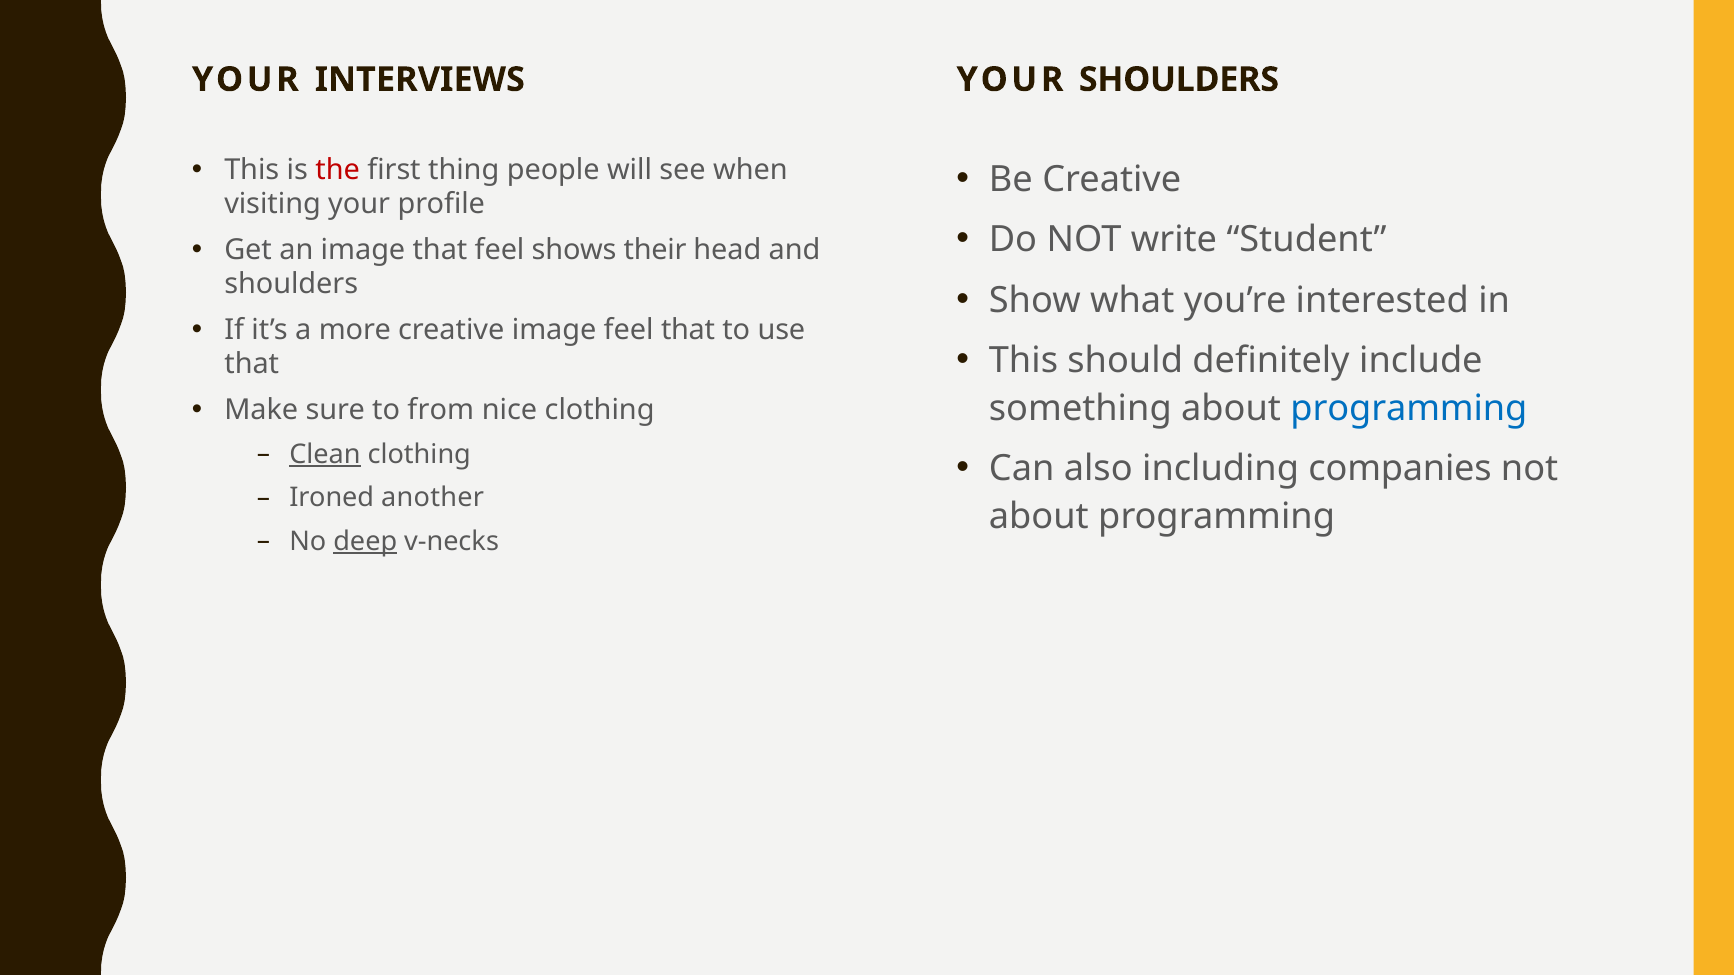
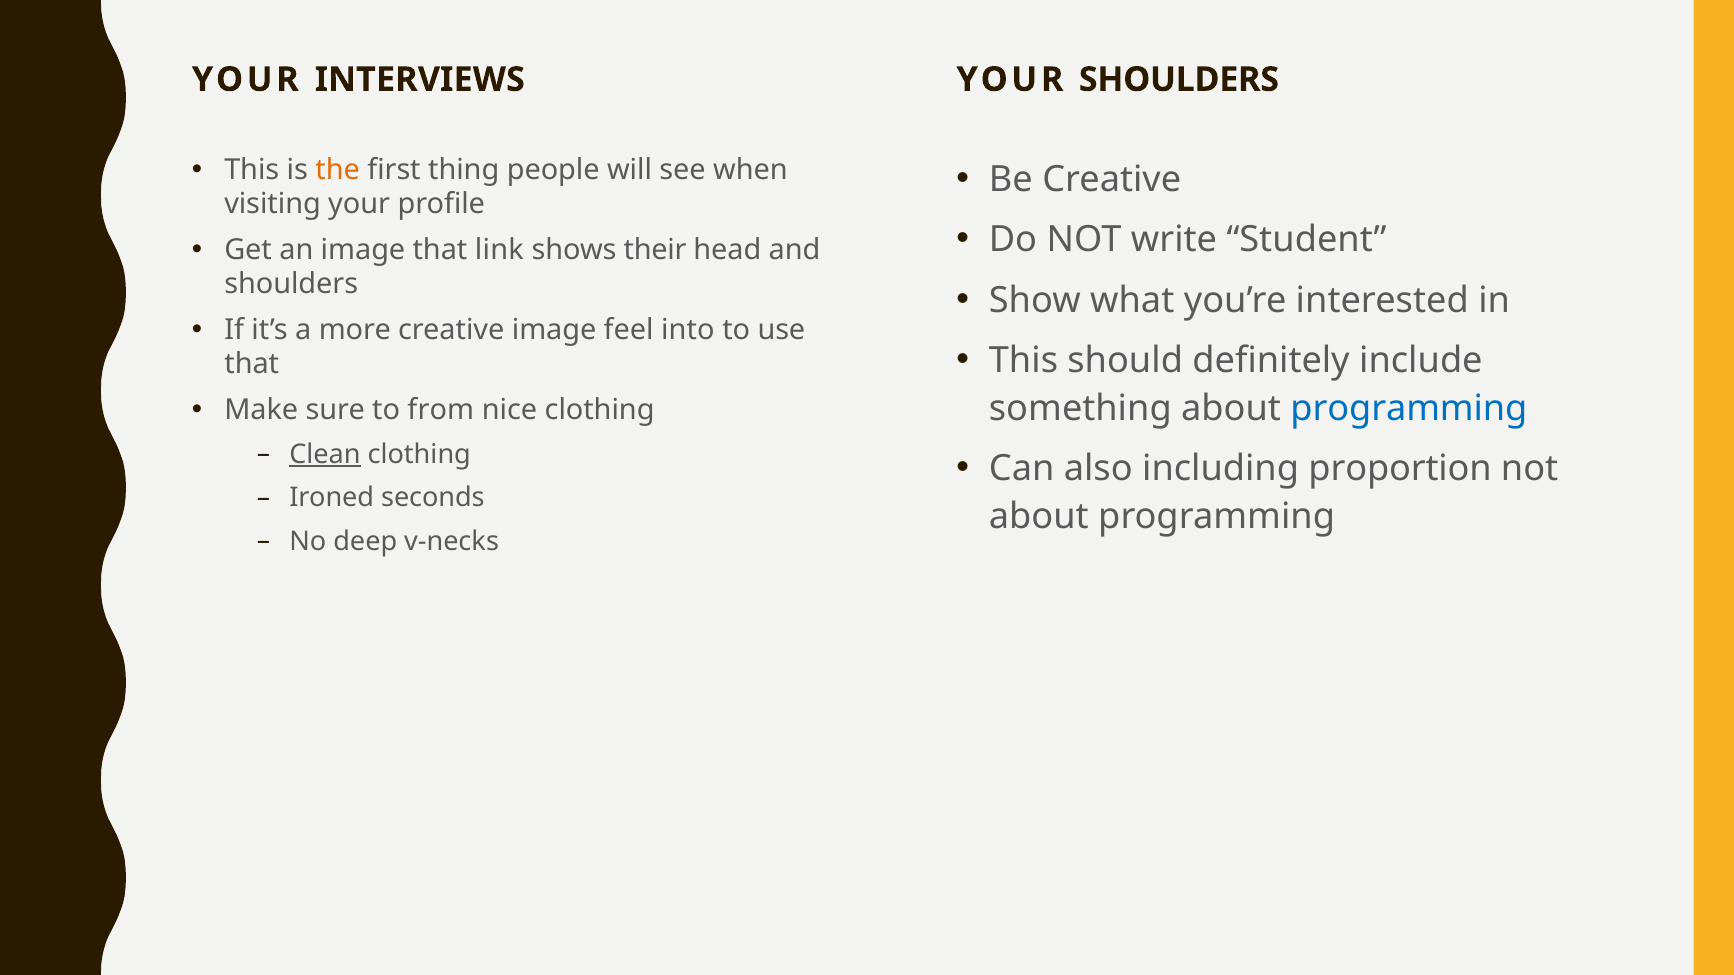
the colour: red -> orange (338, 170)
that feel: feel -> link (499, 250)
feel that: that -> into (688, 330)
companies: companies -> proportion (1400, 469)
another: another -> seconds (433, 498)
deep underline: present -> none (365, 542)
